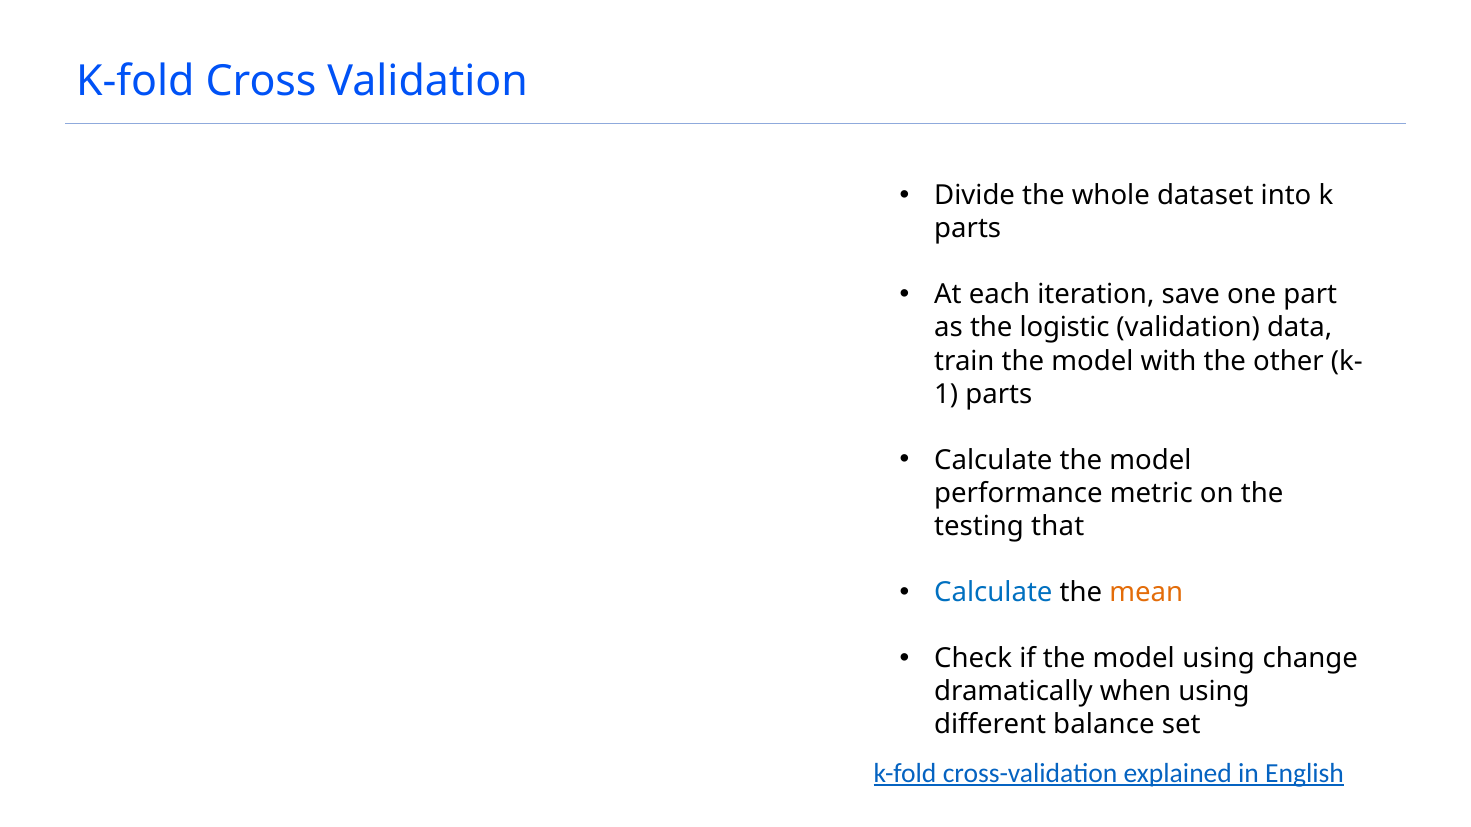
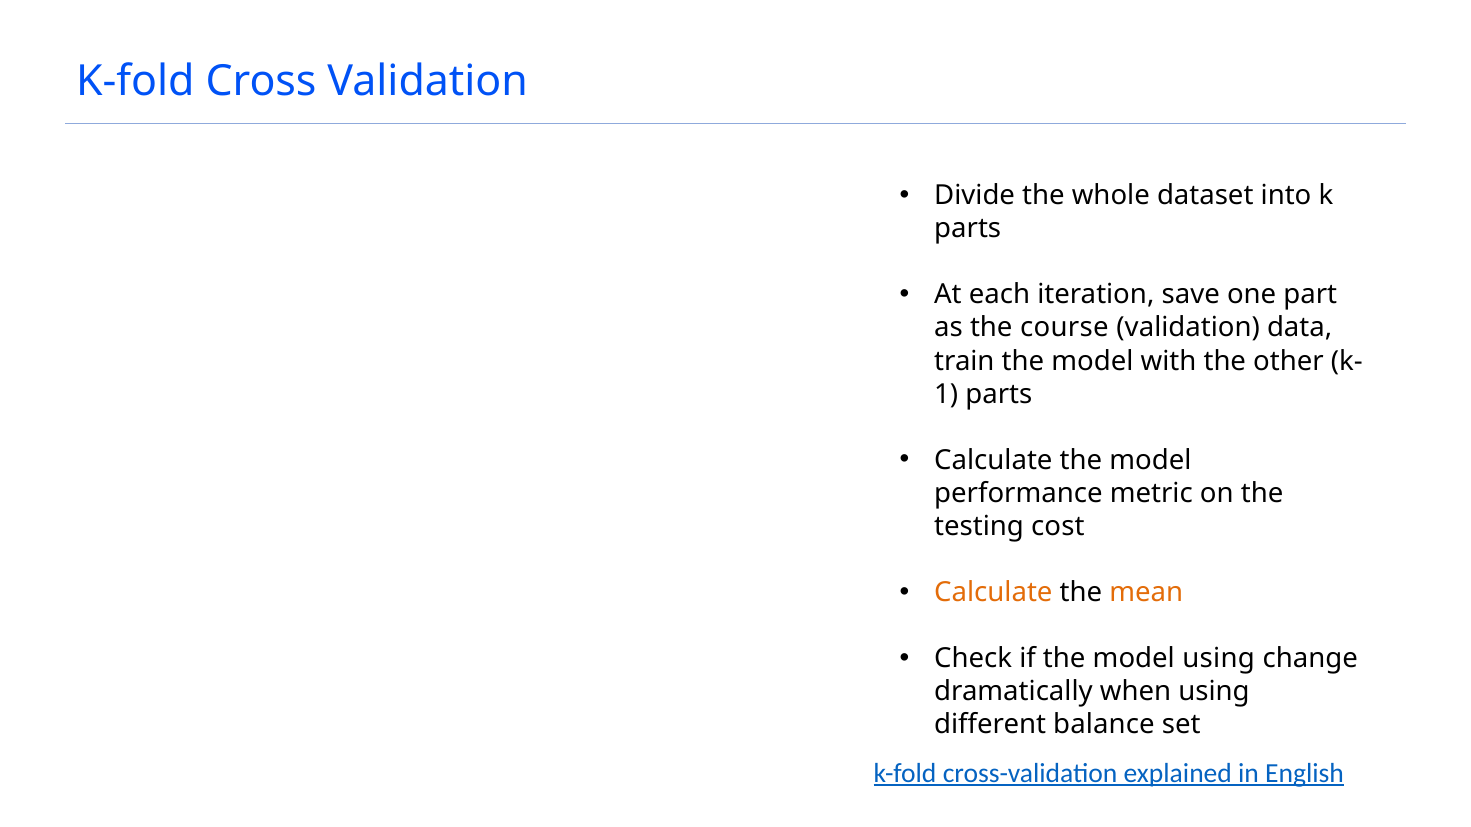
logistic: logistic -> course (1064, 328)
that: that -> cost (1058, 527)
Calculate colour: blue -> orange (993, 593)
